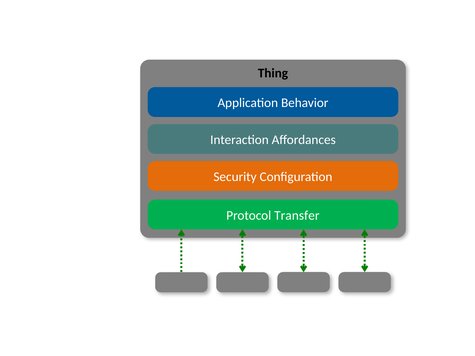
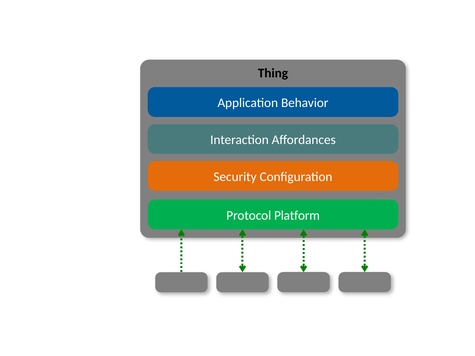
Transfer: Transfer -> Platform (297, 216)
